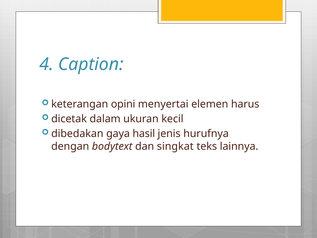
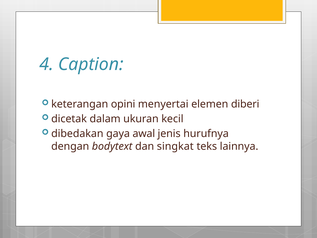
harus: harus -> diberi (245, 104)
hasil: hasil -> awal (144, 134)
